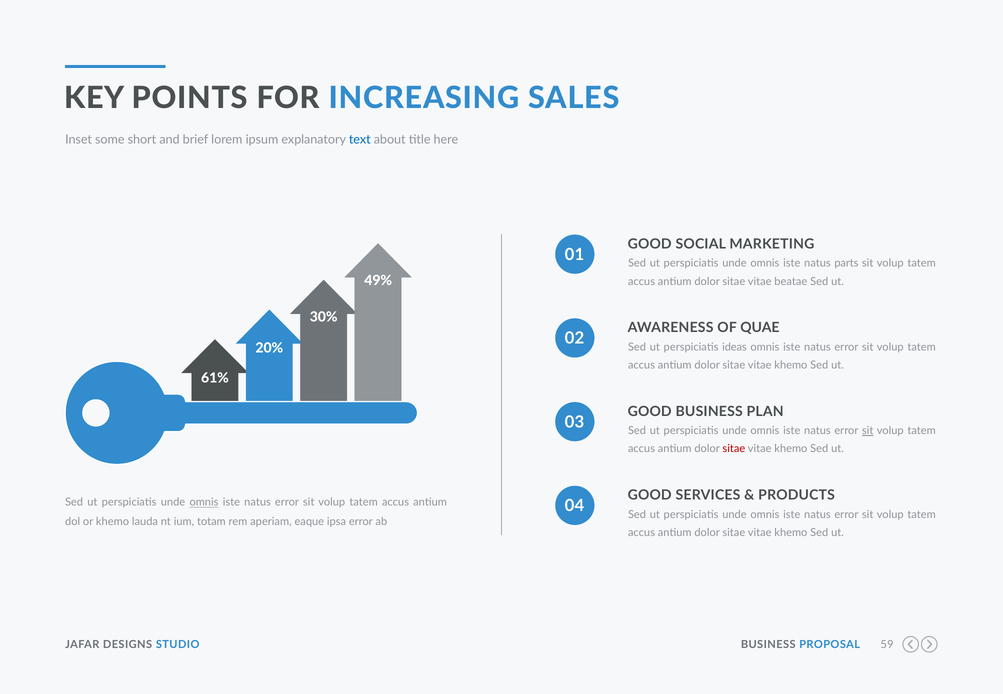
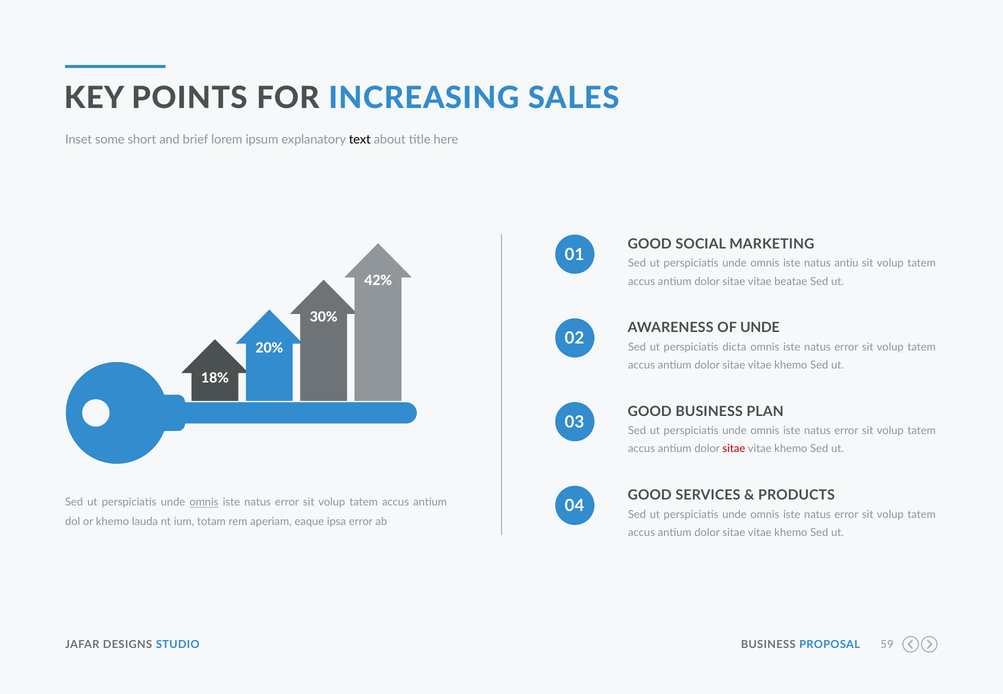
text colour: blue -> black (360, 140)
parts: parts -> antiu (846, 263)
49%: 49% -> 42% (378, 281)
OF QUAE: QUAE -> UNDE (760, 328)
ideas: ideas -> dicta (734, 347)
61%: 61% -> 18% (215, 378)
sit underline: present -> none (868, 431)
